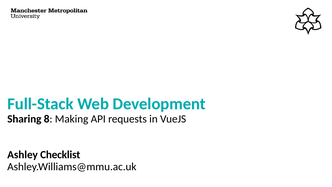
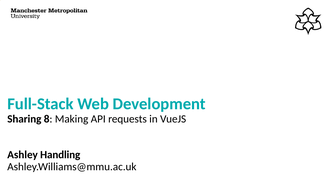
Checklist: Checklist -> Handling (60, 155)
